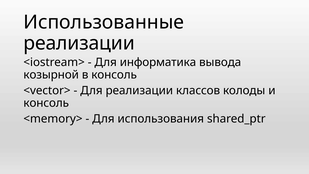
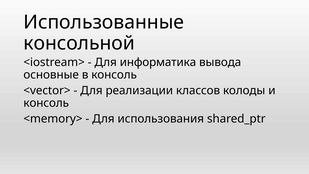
реализации: реализации -> консольной (79, 43)
козырной: козырной -> основные (51, 75)
